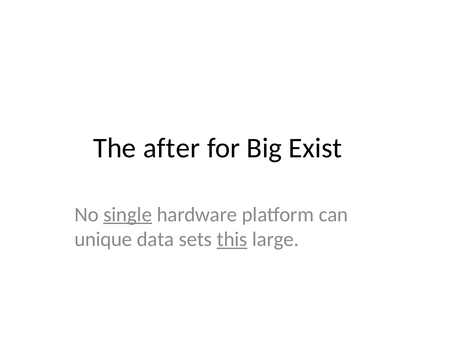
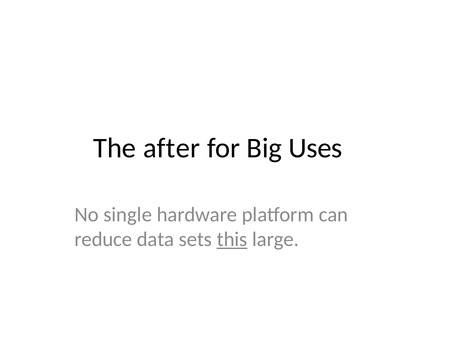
Exist: Exist -> Uses (315, 148)
single underline: present -> none (128, 214)
unique: unique -> reduce (103, 239)
